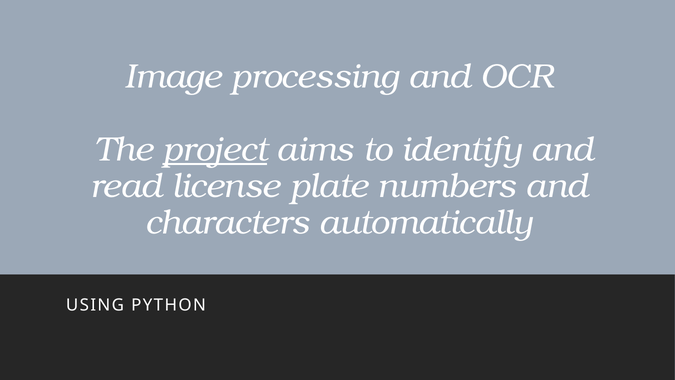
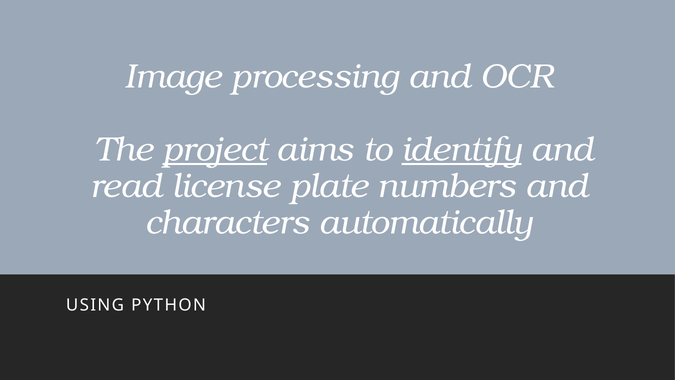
identify underline: none -> present (462, 150)
